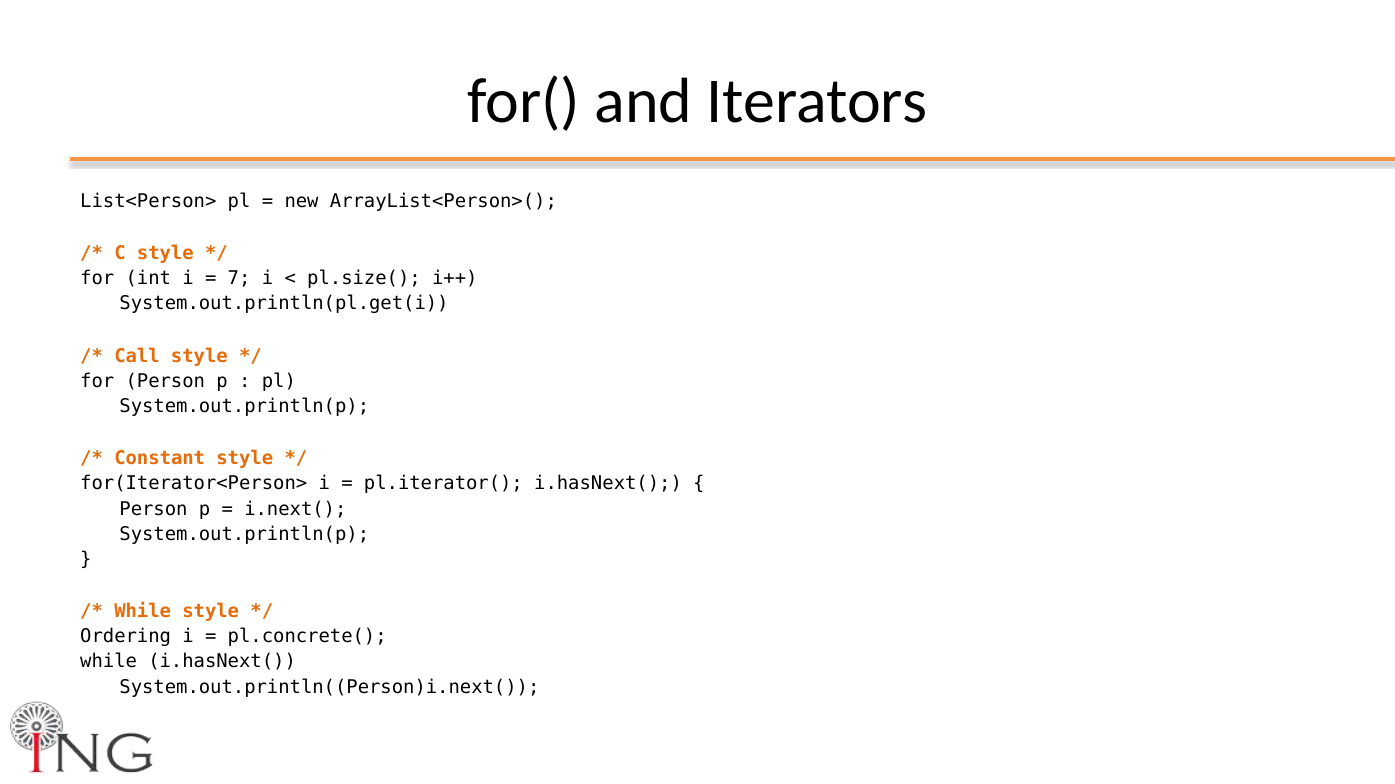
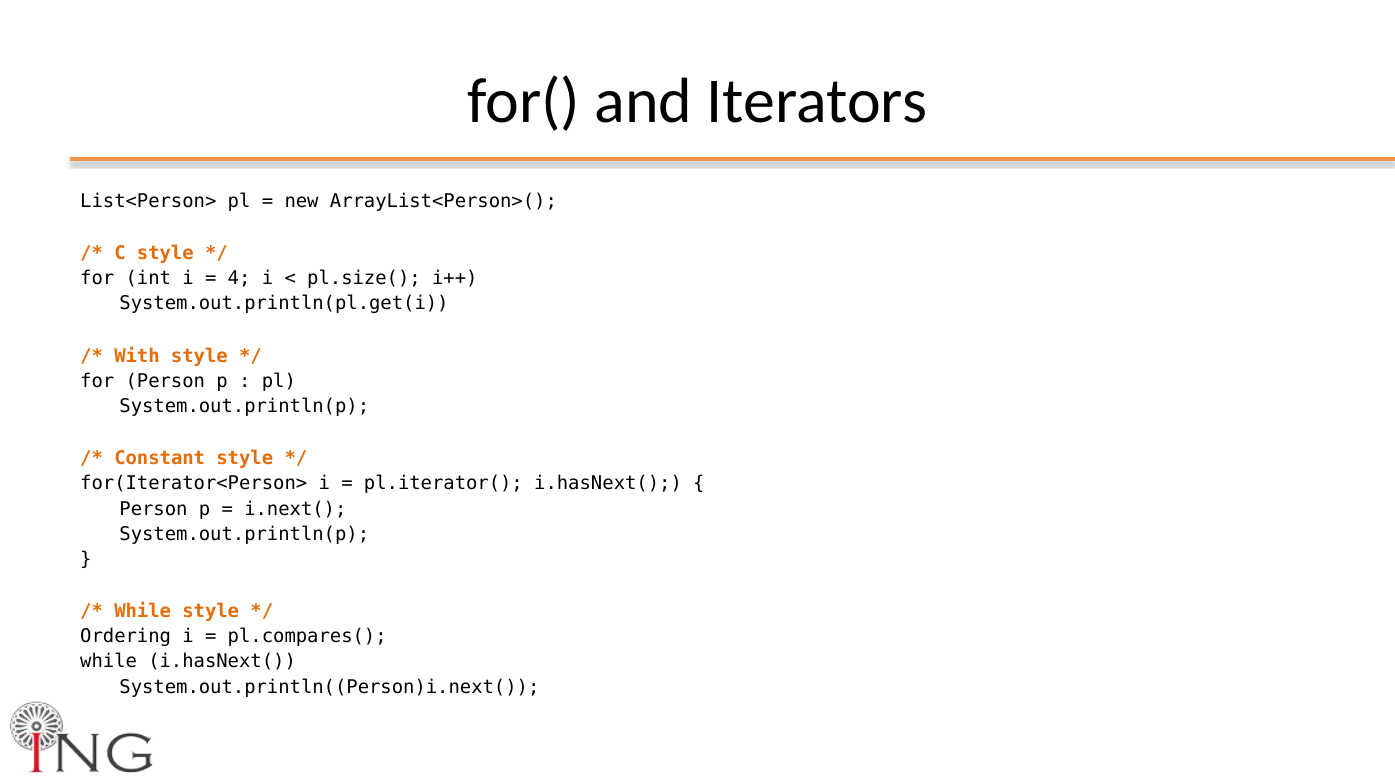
7: 7 -> 4 (239, 279)
Call: Call -> With (137, 356)
pl.concrete(: pl.concrete( -> pl.compares( (307, 637)
